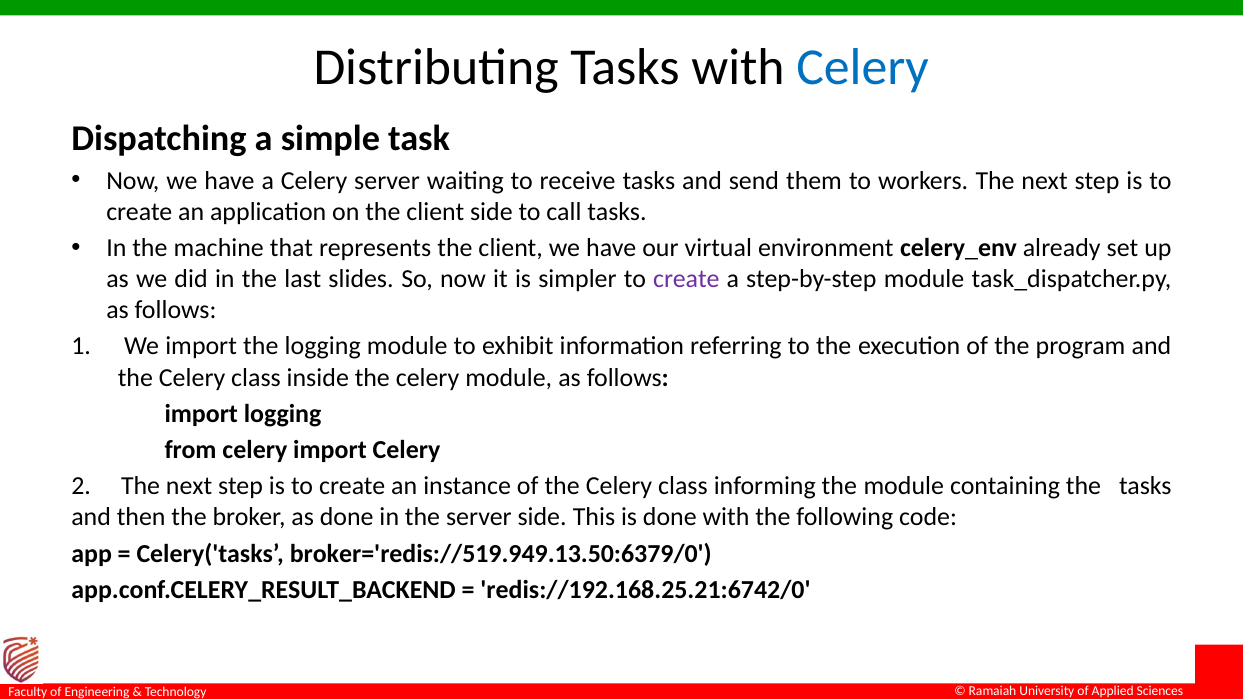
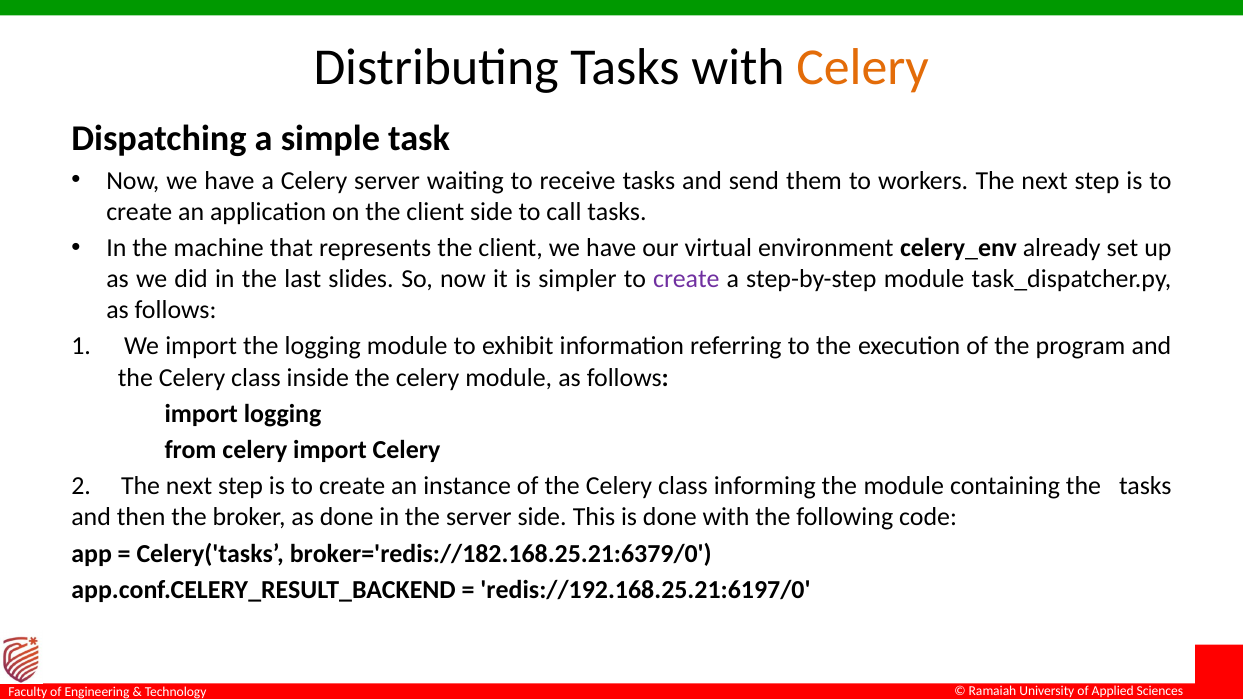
Celery colour: blue -> orange (863, 67)
broker='redis://519.949.13.50:6379/0: broker='redis://519.949.13.50:6379/0 -> broker='redis://182.168.25.21:6379/0 (501, 554)
redis://192.168.25.21:6742/0: redis://192.168.25.21:6742/0 -> redis://192.168.25.21:6197/0 (645, 590)
